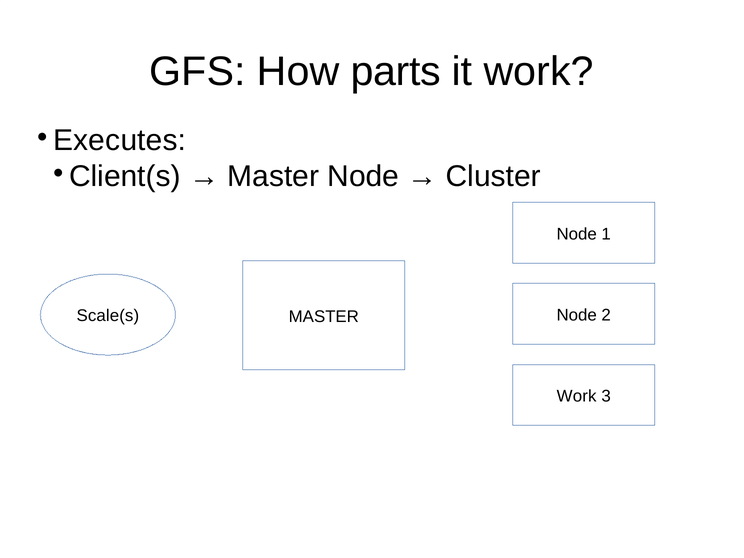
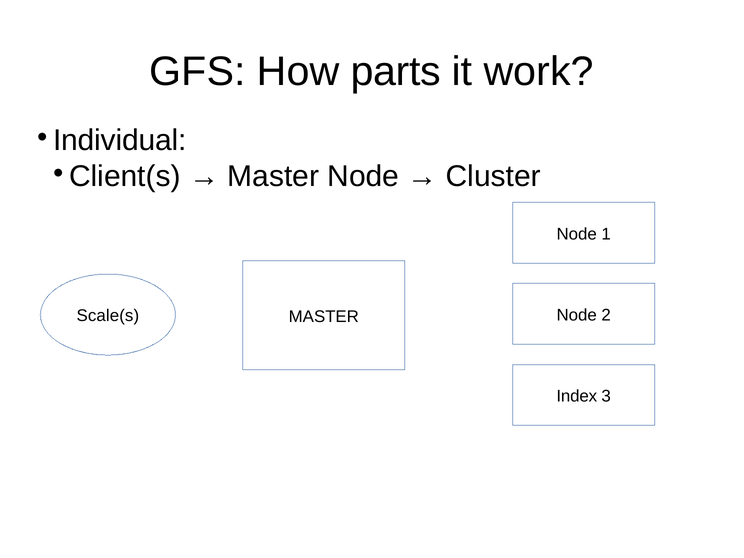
Executes: Executes -> Individual (120, 140)
Work: Work -> Index (577, 396)
